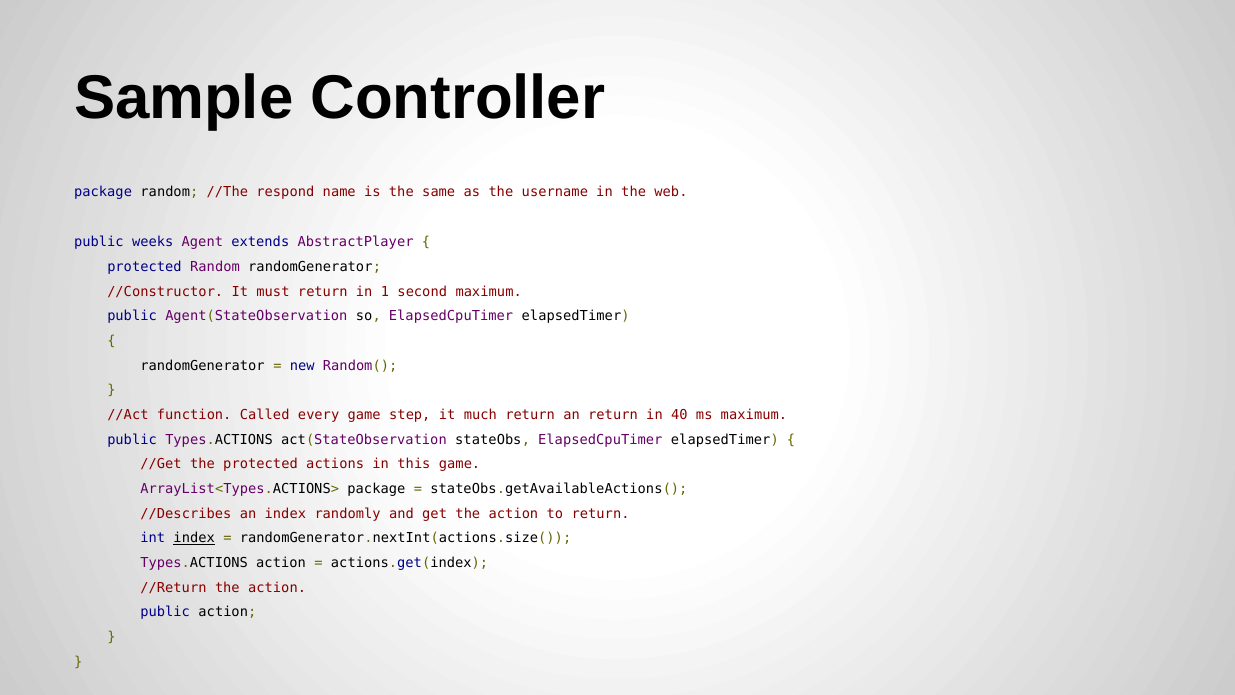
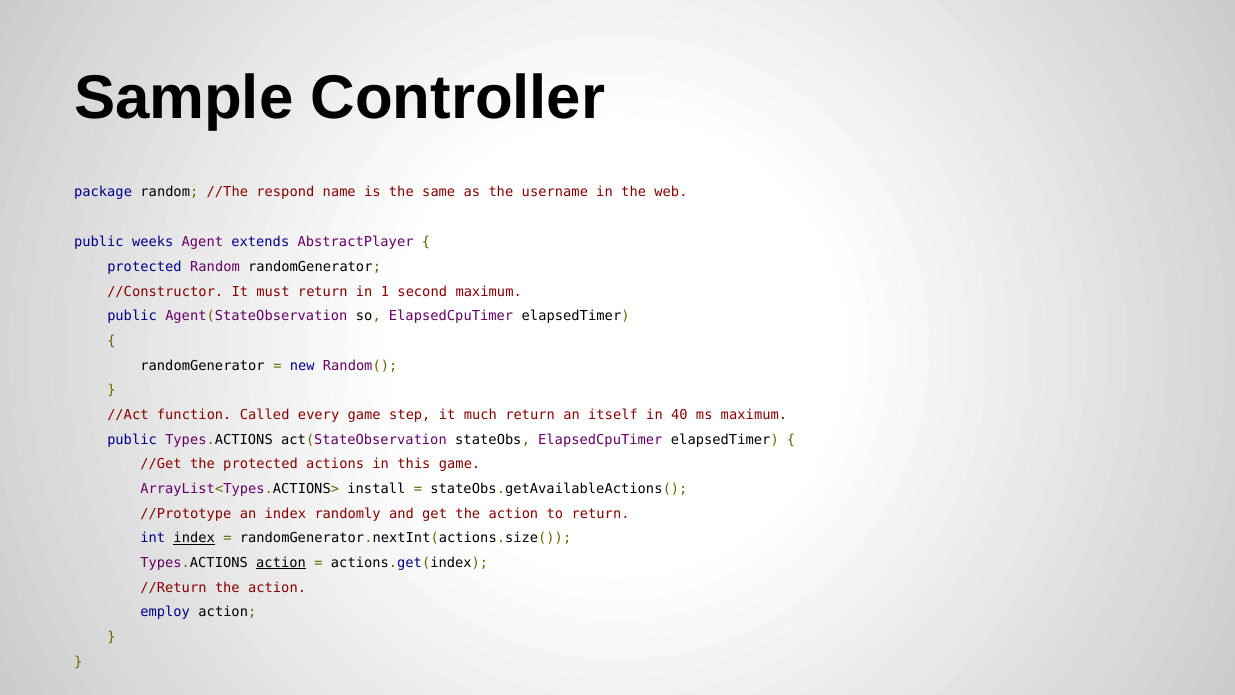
an return: return -> itself (613, 415)
ArrayList<Types.ACTIONS> package: package -> install (376, 489)
//Describes: //Describes -> //Prototype (186, 513)
action underline: none -> present (281, 563)
public: public -> employ (165, 612)
